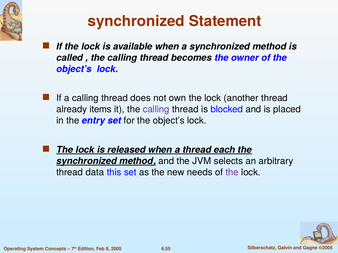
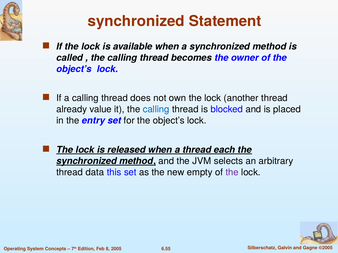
items: items -> value (101, 110)
calling colour: purple -> blue (156, 110)
needs: needs -> empty (200, 173)
